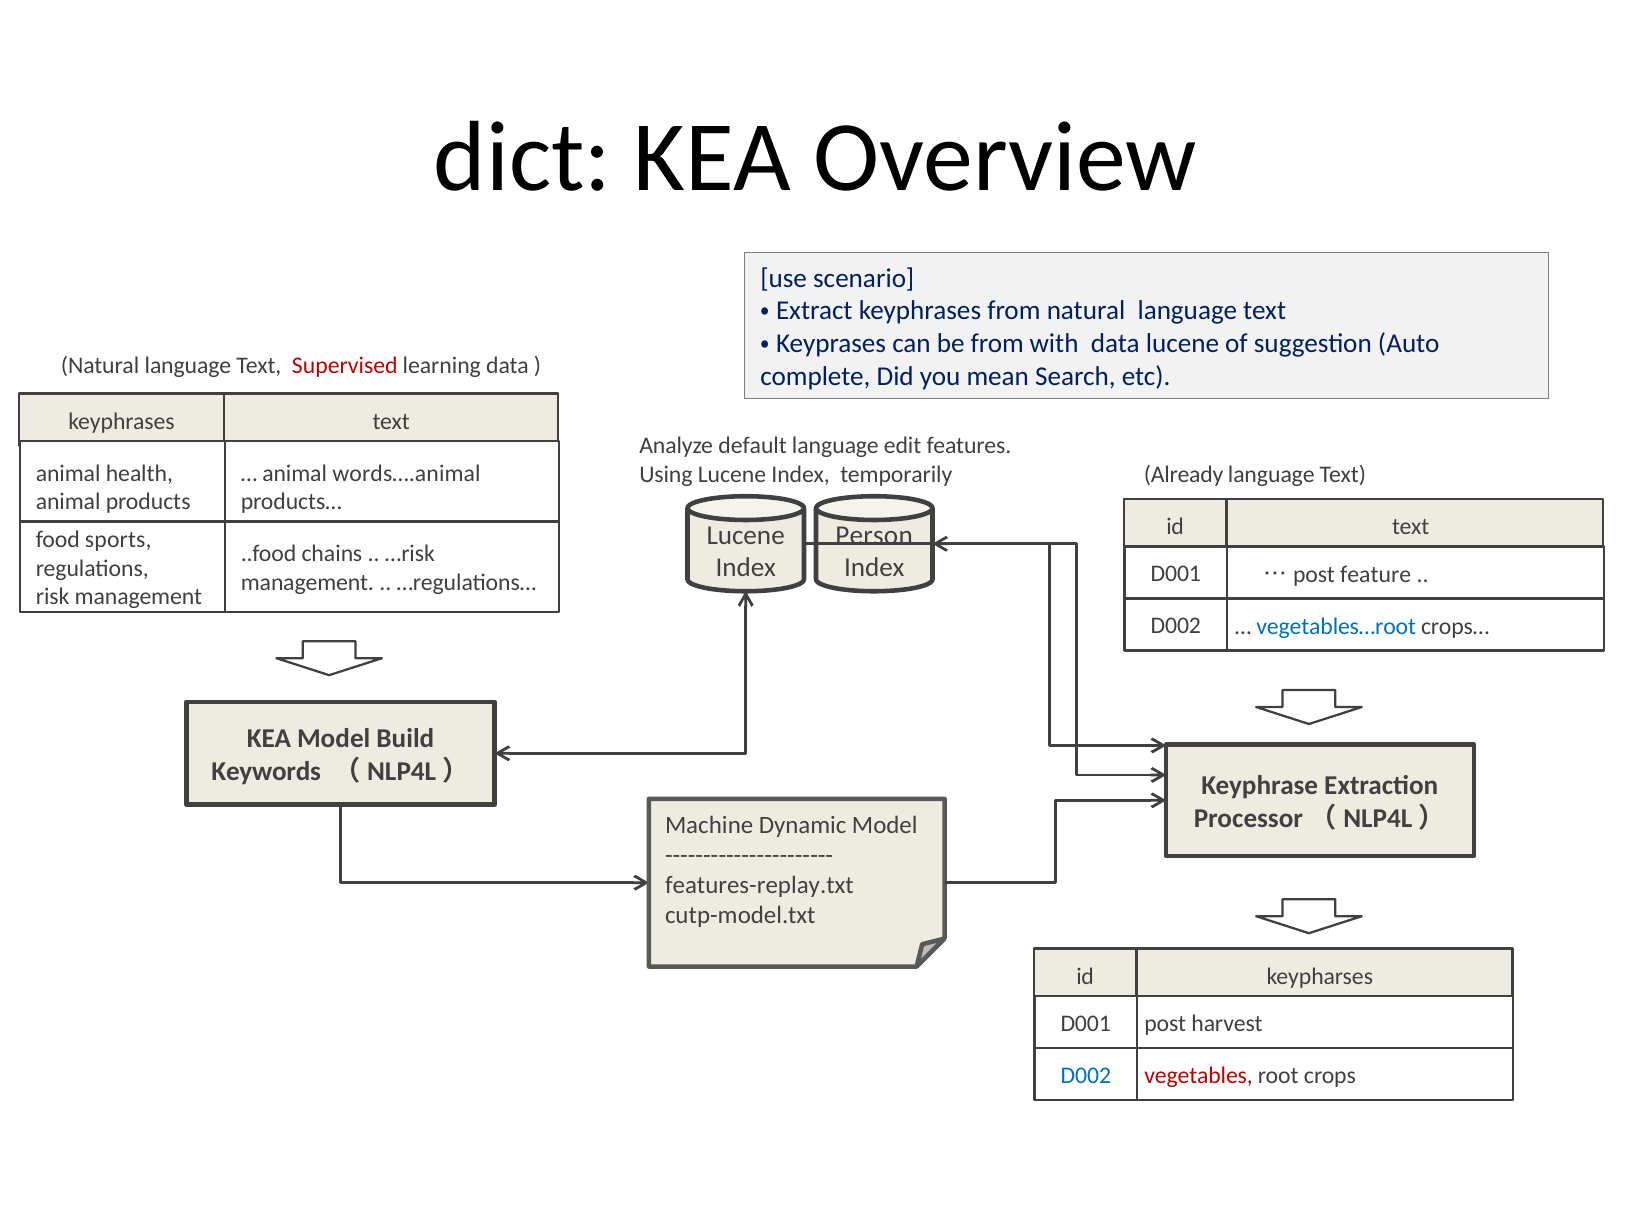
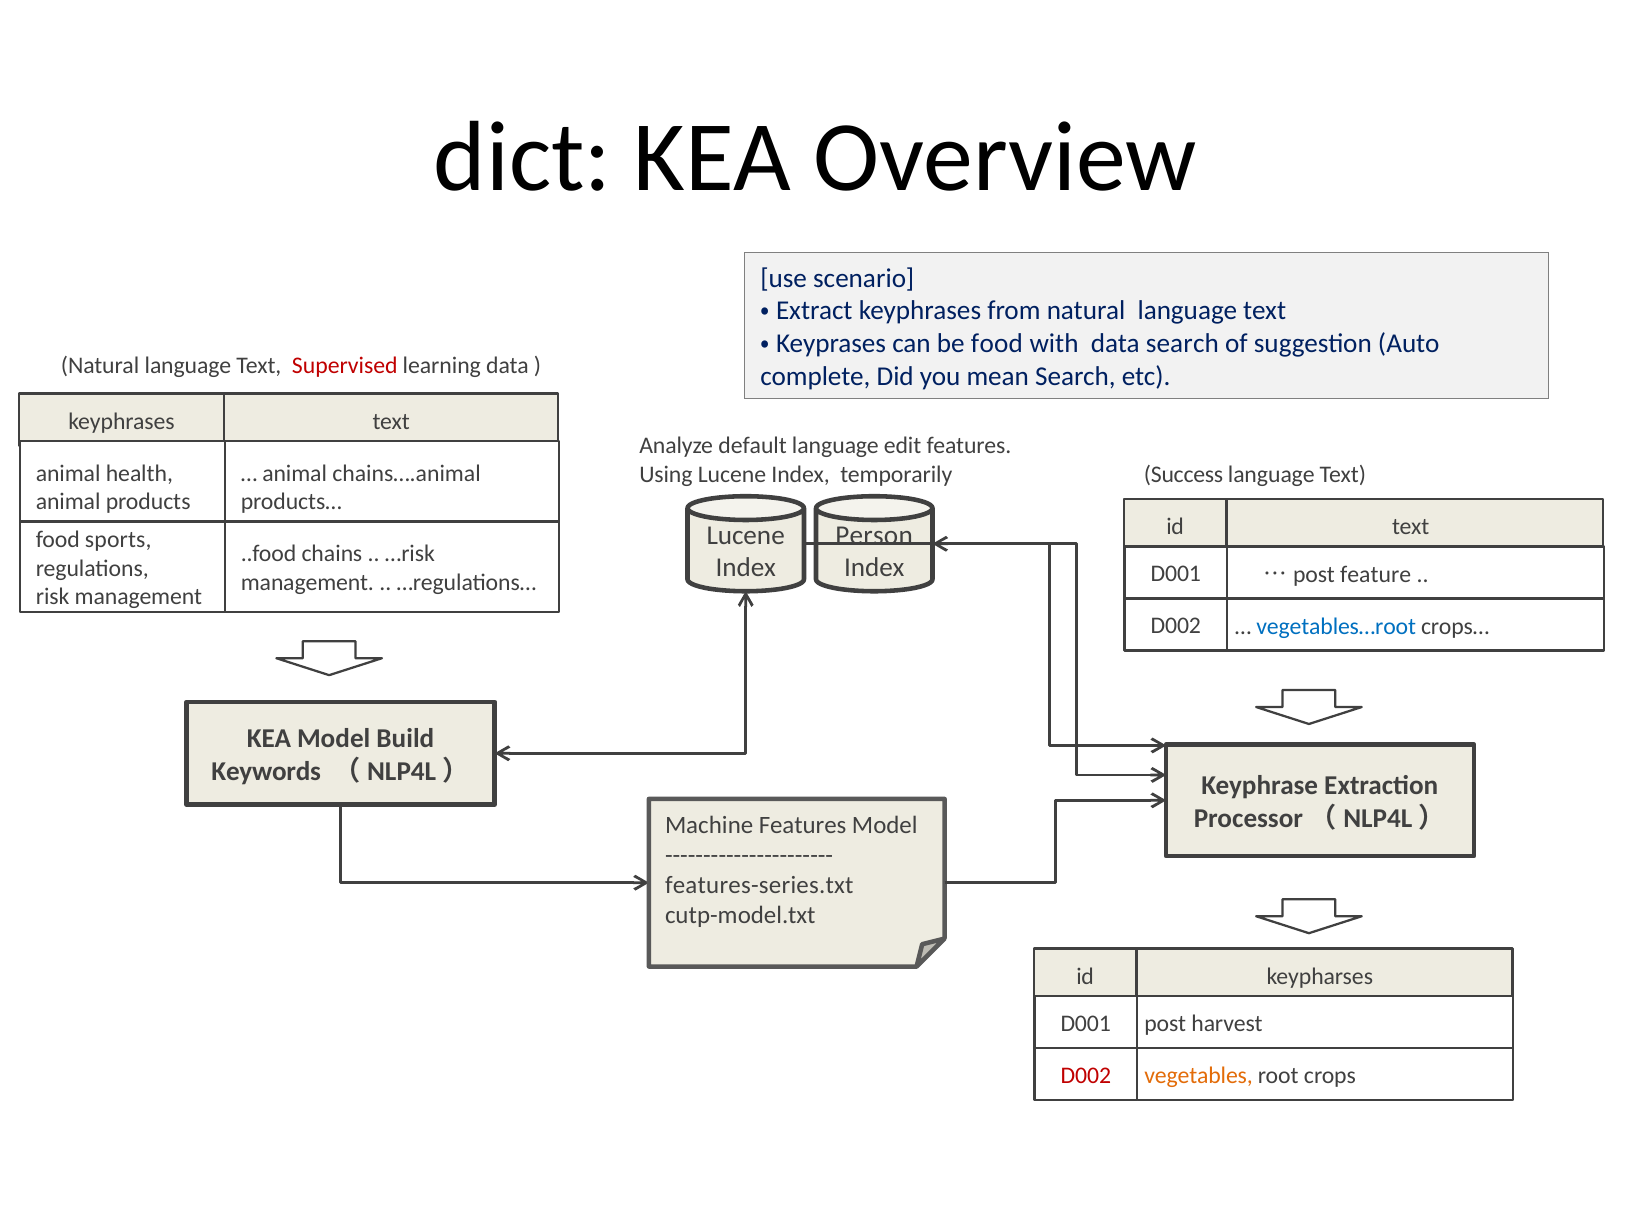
be from: from -> food (997, 344)
data lucene: lucene -> search (1182, 344)
words….animal: words….animal -> chains….animal (407, 473)
Already: Already -> Success (1184, 475)
Machine Dynamic: Dynamic -> Features (803, 826)
features-replay.txt: features-replay.txt -> features-series.txt (759, 885)
D002 colour: blue -> red (1086, 1076)
vegetables colour: red -> orange (1199, 1076)
